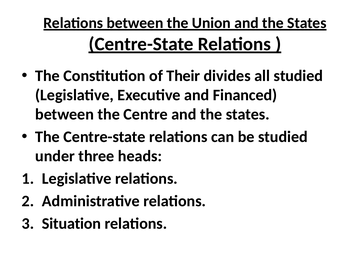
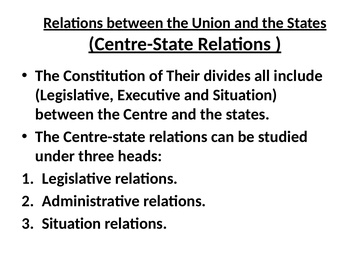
all studied: studied -> include (298, 76)
and Financed: Financed -> Situation (245, 95)
